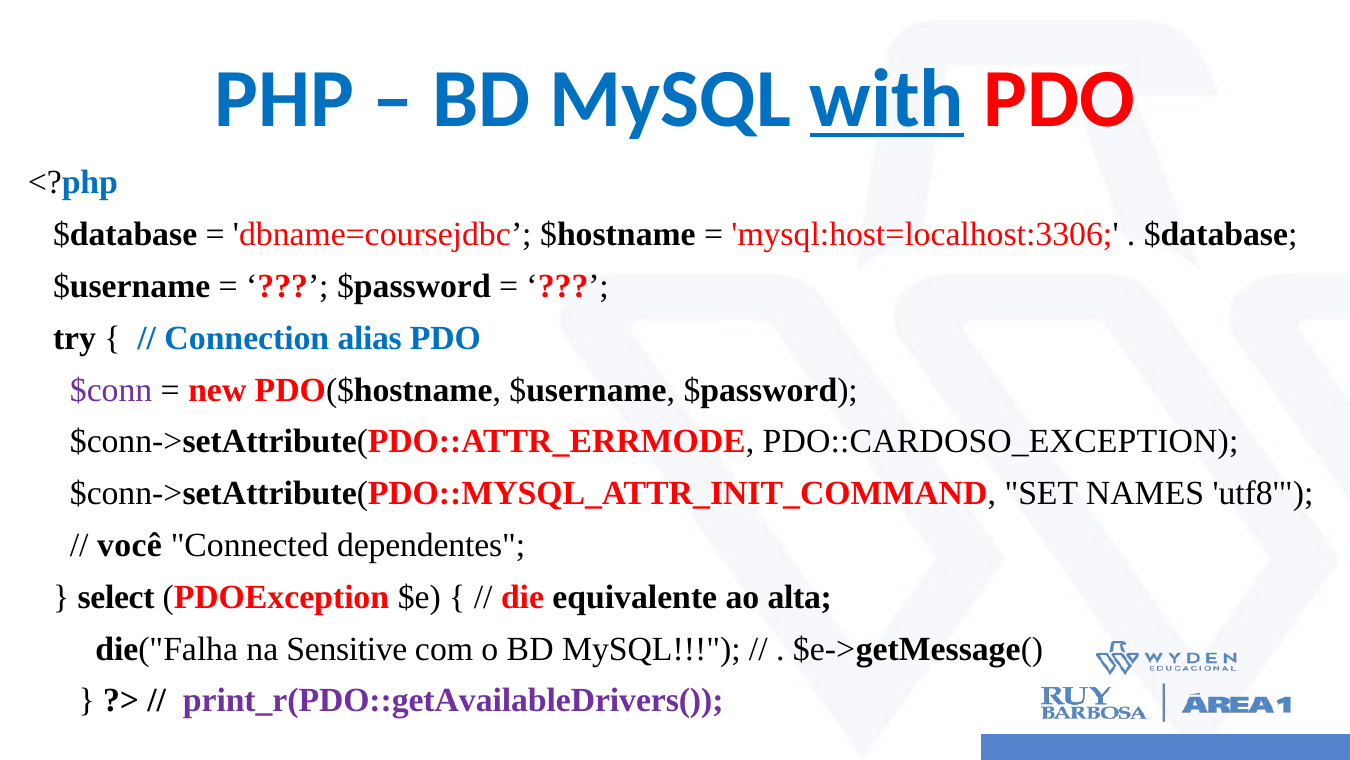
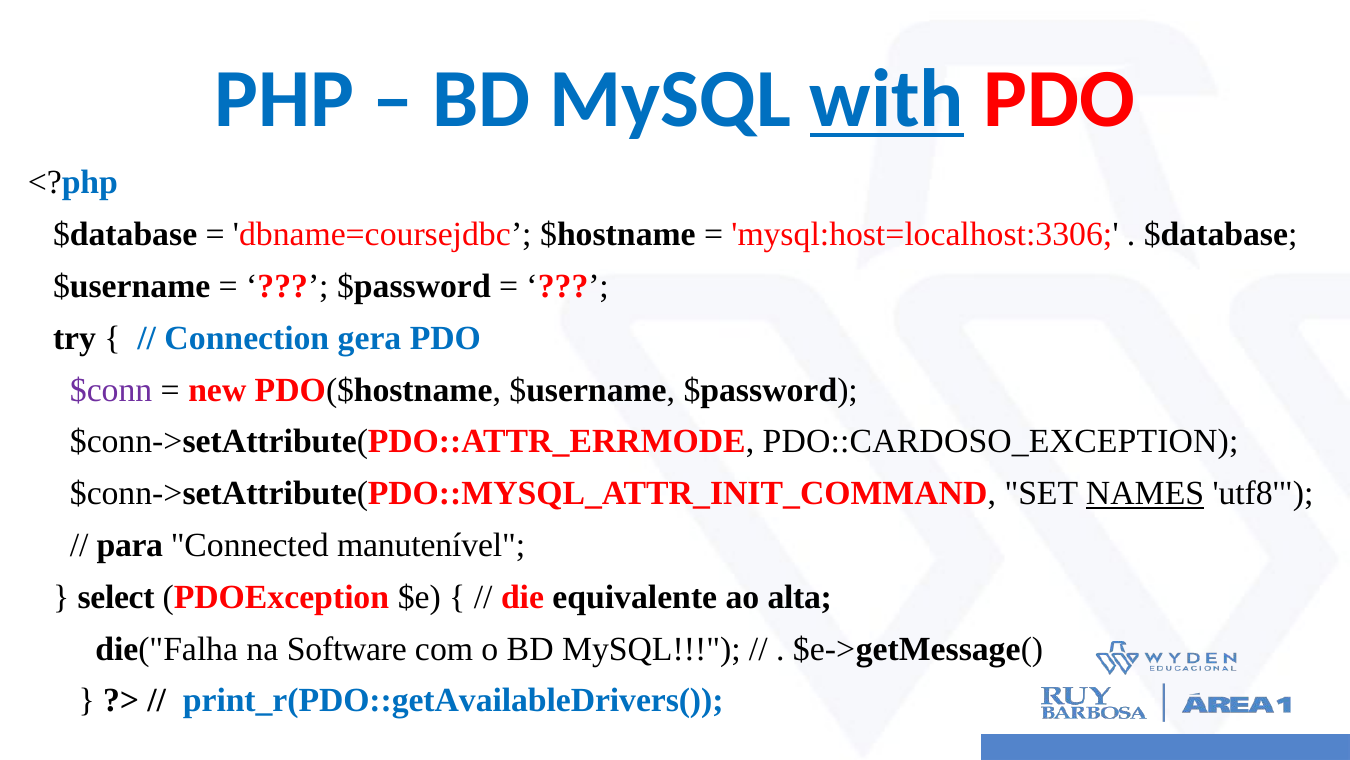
alias: alias -> gera (370, 338)
NAMES underline: none -> present (1145, 493)
você: você -> para (130, 545)
dependentes: dependentes -> manutenível (431, 545)
Sensitive: Sensitive -> Software (347, 648)
print_r(PDO::getAvailableDrivers( colour: purple -> blue (453, 700)
